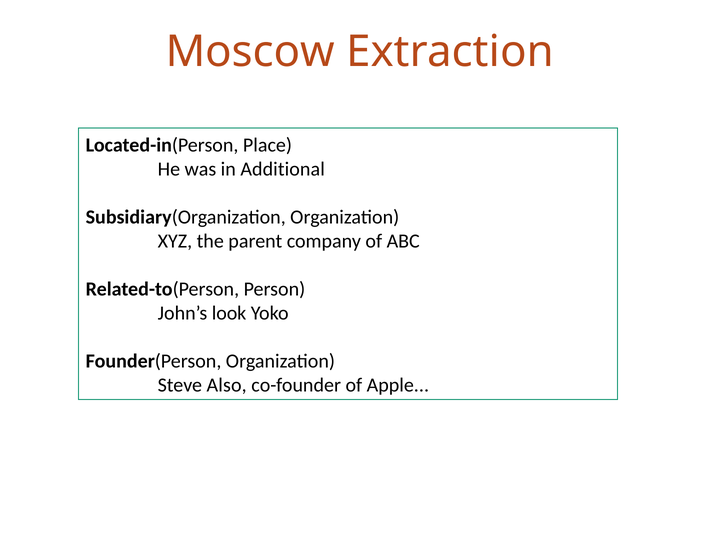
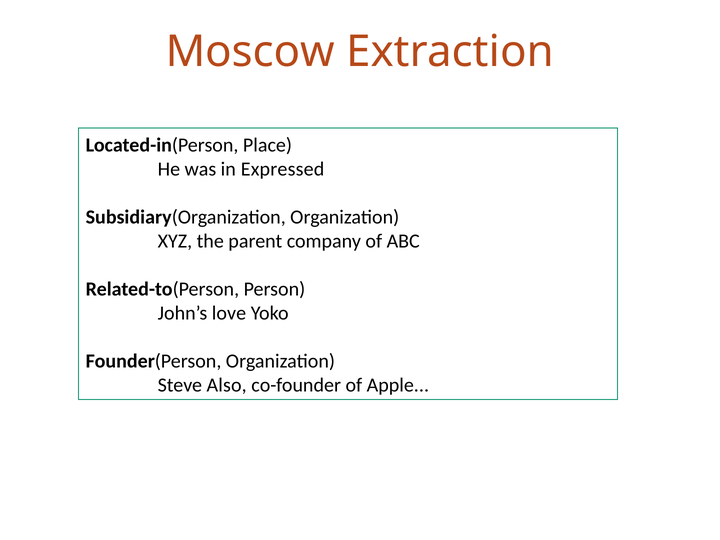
Additional: Additional -> Expressed (283, 169)
look: look -> love (229, 313)
